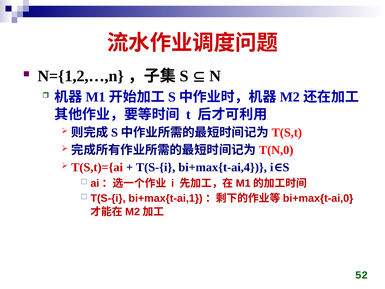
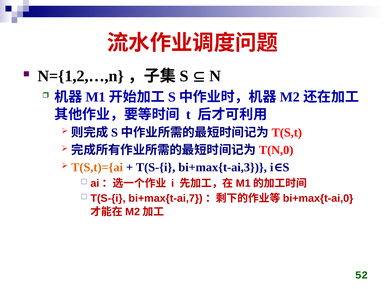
T(S,t)={ai colour: red -> orange (97, 167)
bi+max{t-ai,4: bi+max{t-ai,4 -> bi+max{t-ai,3 (223, 167)
bi+max{t-ai,1: bi+max{t-ai,1 -> bi+max{t-ai,7 (166, 198)
